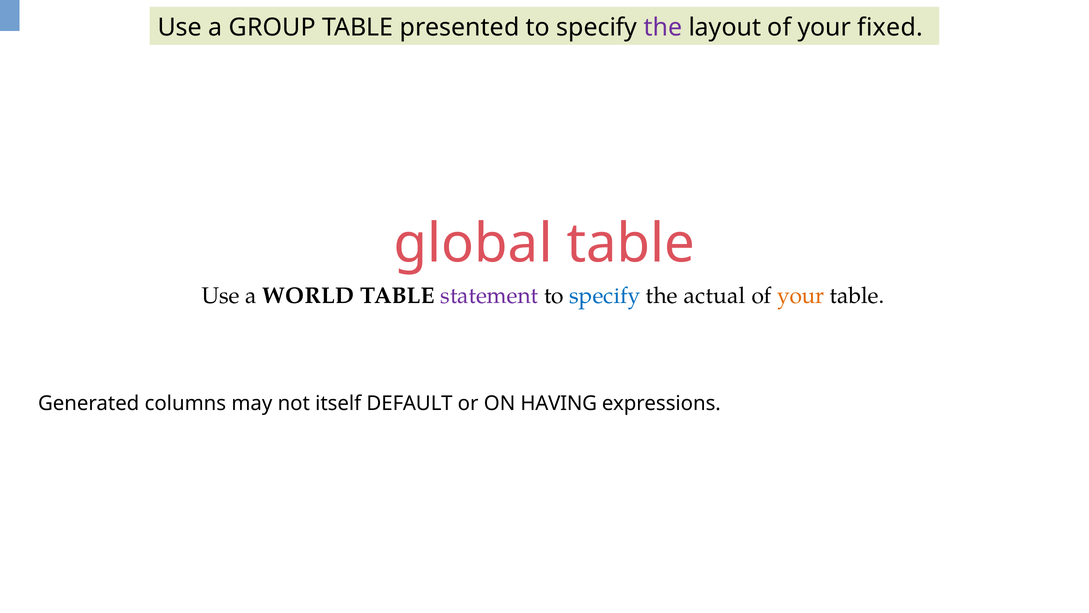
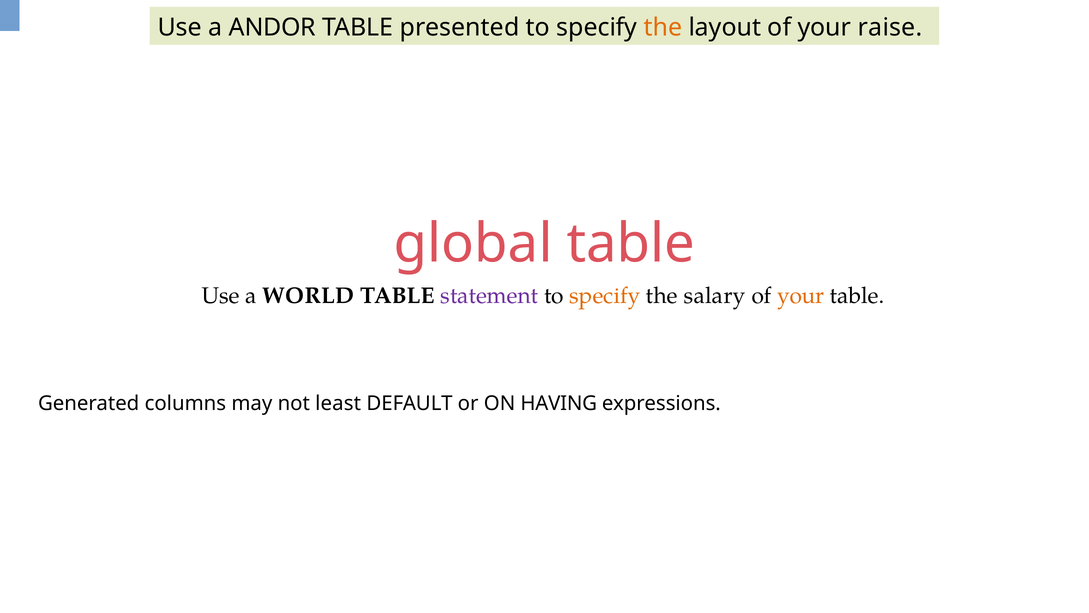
GROUP: GROUP -> ANDOR (272, 28)
the colour: purple -> orange (663, 28)
fixed: fixed -> raise (890, 28)
specify colour: blue -> orange (605, 296)
actual: actual -> salary (715, 296)
itself: itself -> least (338, 403)
